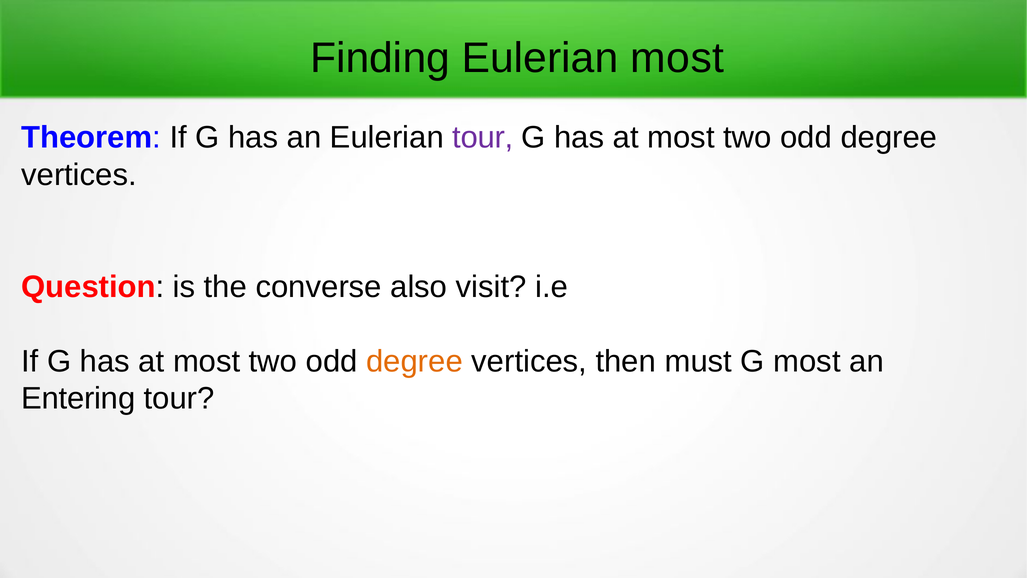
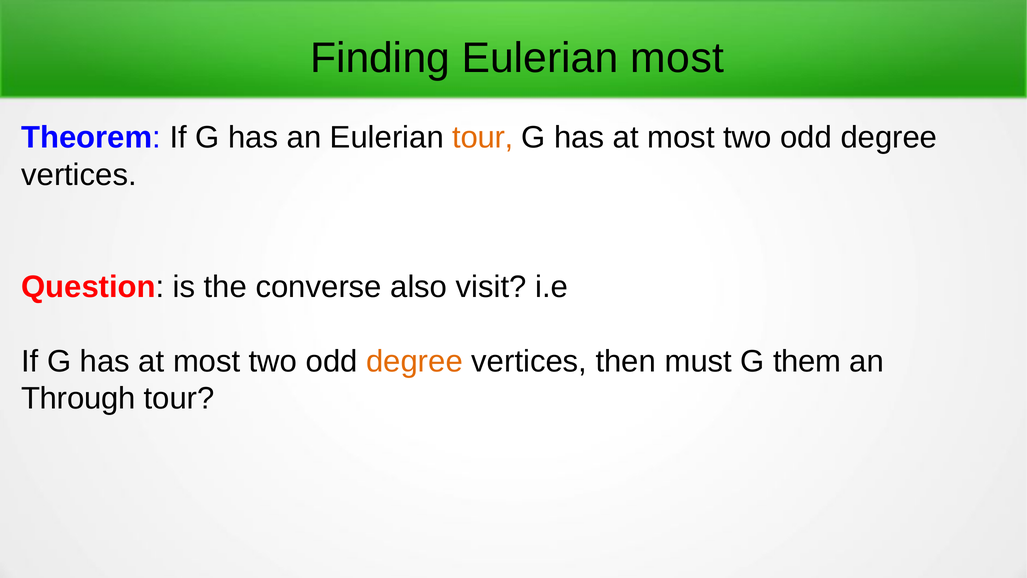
tour colour: purple -> orange (483, 138)
G most: most -> them (807, 361)
Entering: Entering -> Through (78, 399)
